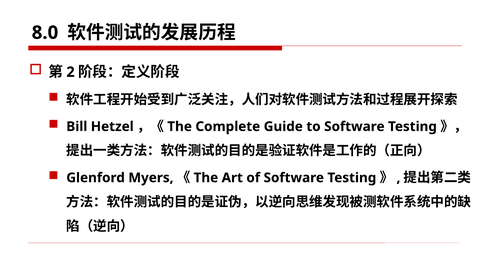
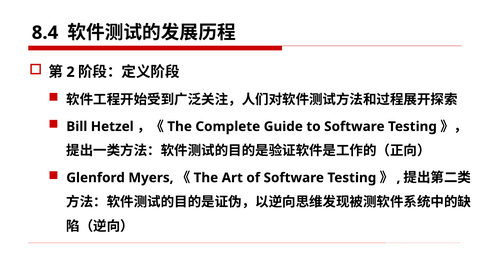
8.0: 8.0 -> 8.4 (45, 33)
